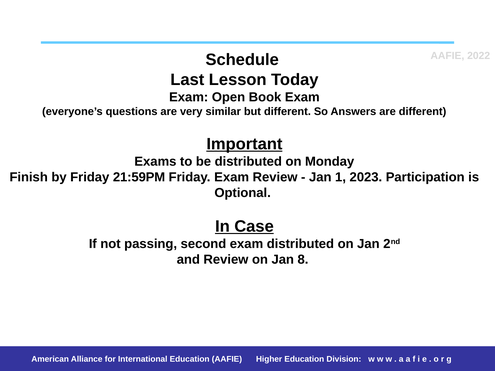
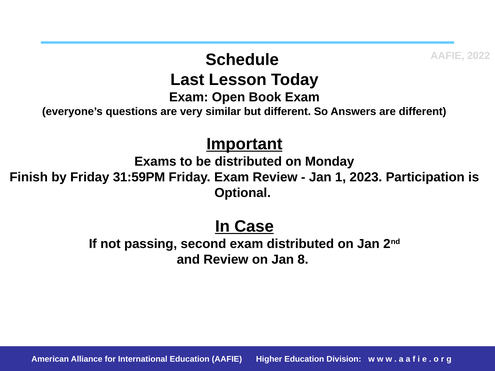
21:59PM: 21:59PM -> 31:59PM (139, 177)
